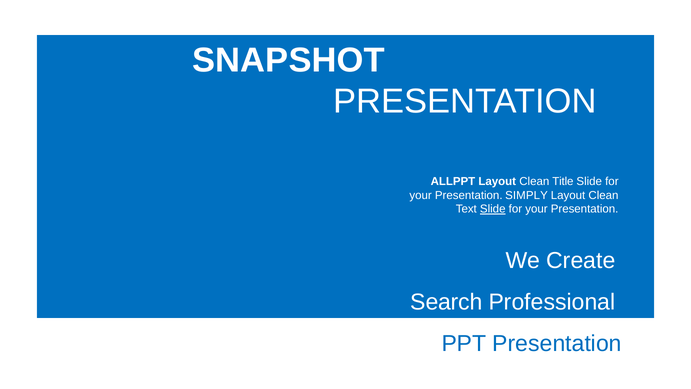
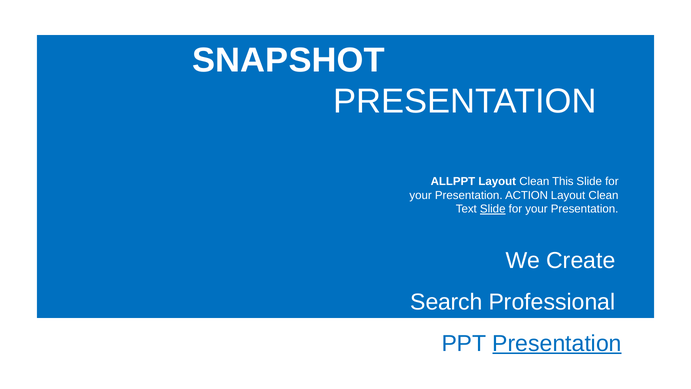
Title: Title -> This (563, 181)
SIMPLY: SIMPLY -> ACTION (527, 195)
Presentation underline: none -> present (557, 343)
